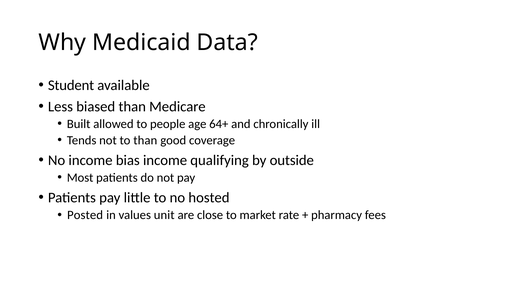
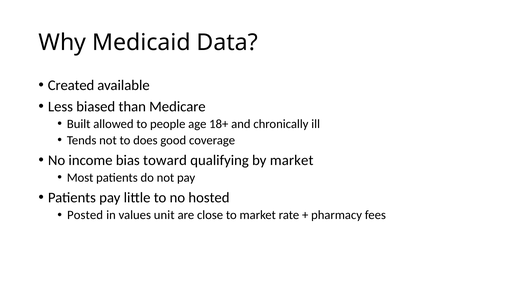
Student: Student -> Created (71, 85)
64+: 64+ -> 18+ (219, 124)
to than: than -> does (145, 140)
bias income: income -> toward (165, 160)
by outside: outside -> market (292, 160)
